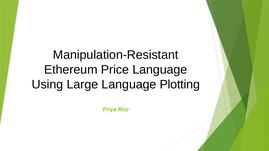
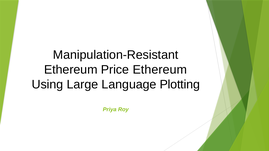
Price Language: Language -> Ethereum (160, 70)
